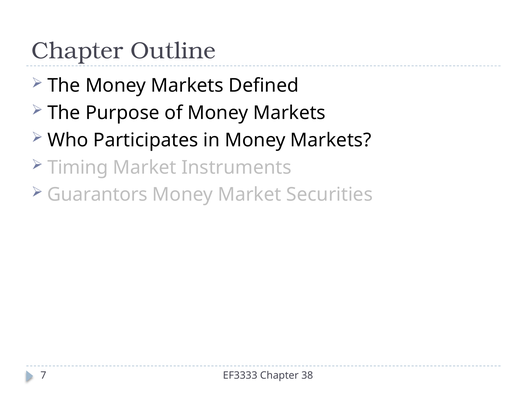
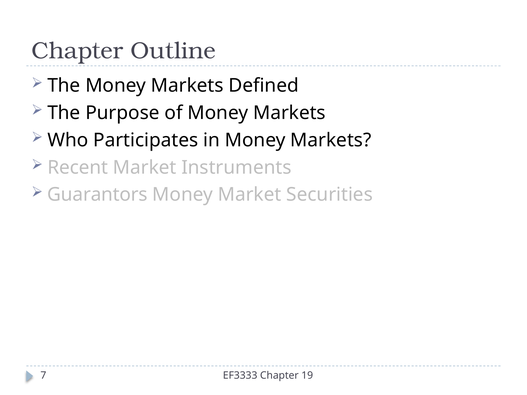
Timing: Timing -> Recent (78, 168)
38: 38 -> 19 (307, 376)
